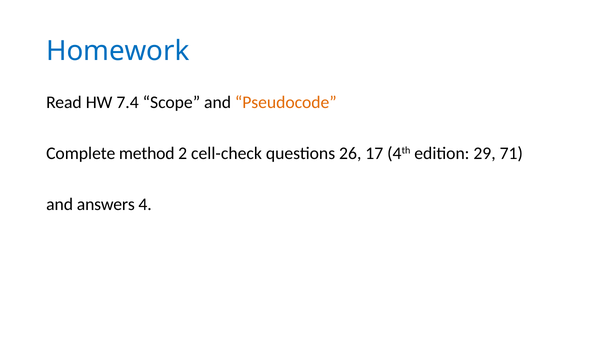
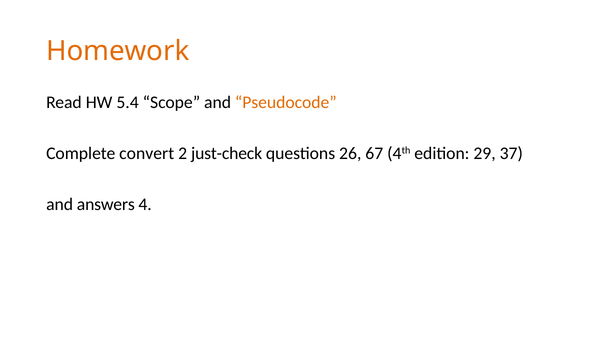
Homework colour: blue -> orange (118, 51)
7.4: 7.4 -> 5.4 (128, 102)
method: method -> convert (147, 153)
cell-check: cell-check -> just-check (227, 153)
17: 17 -> 67 (374, 153)
71: 71 -> 37 (511, 153)
